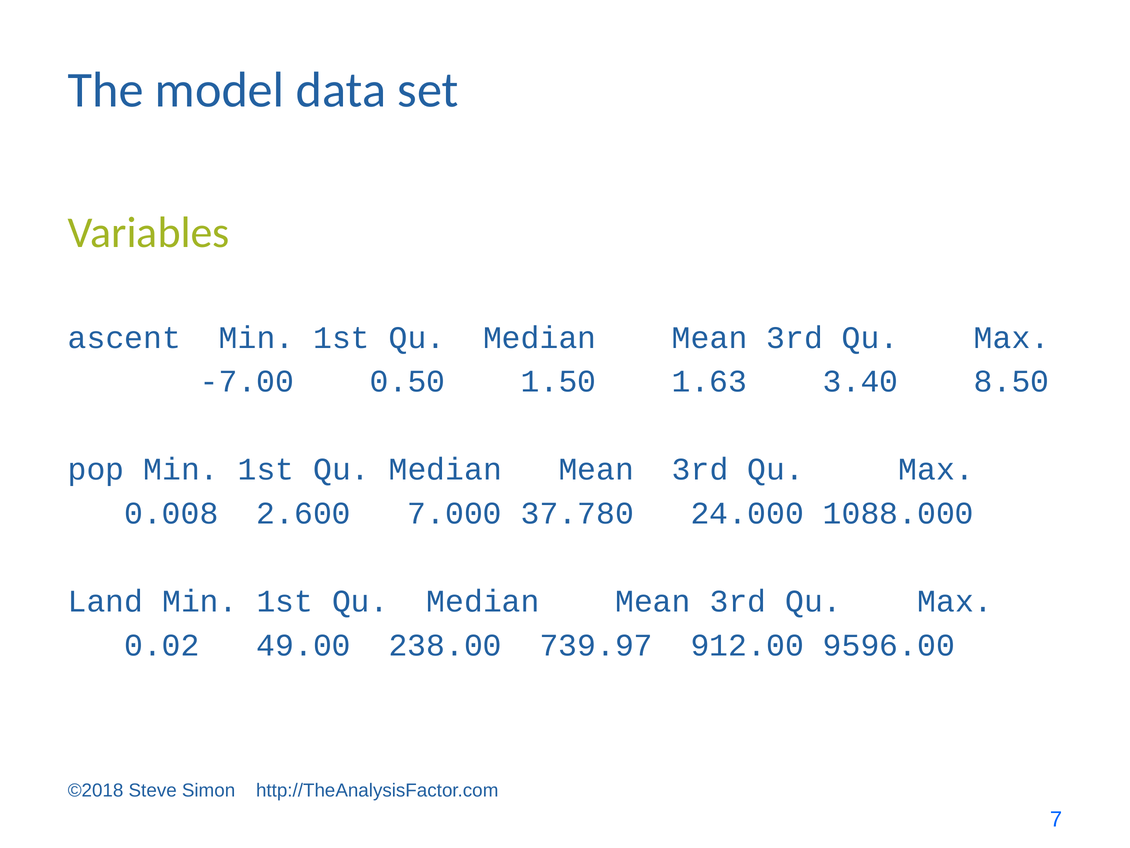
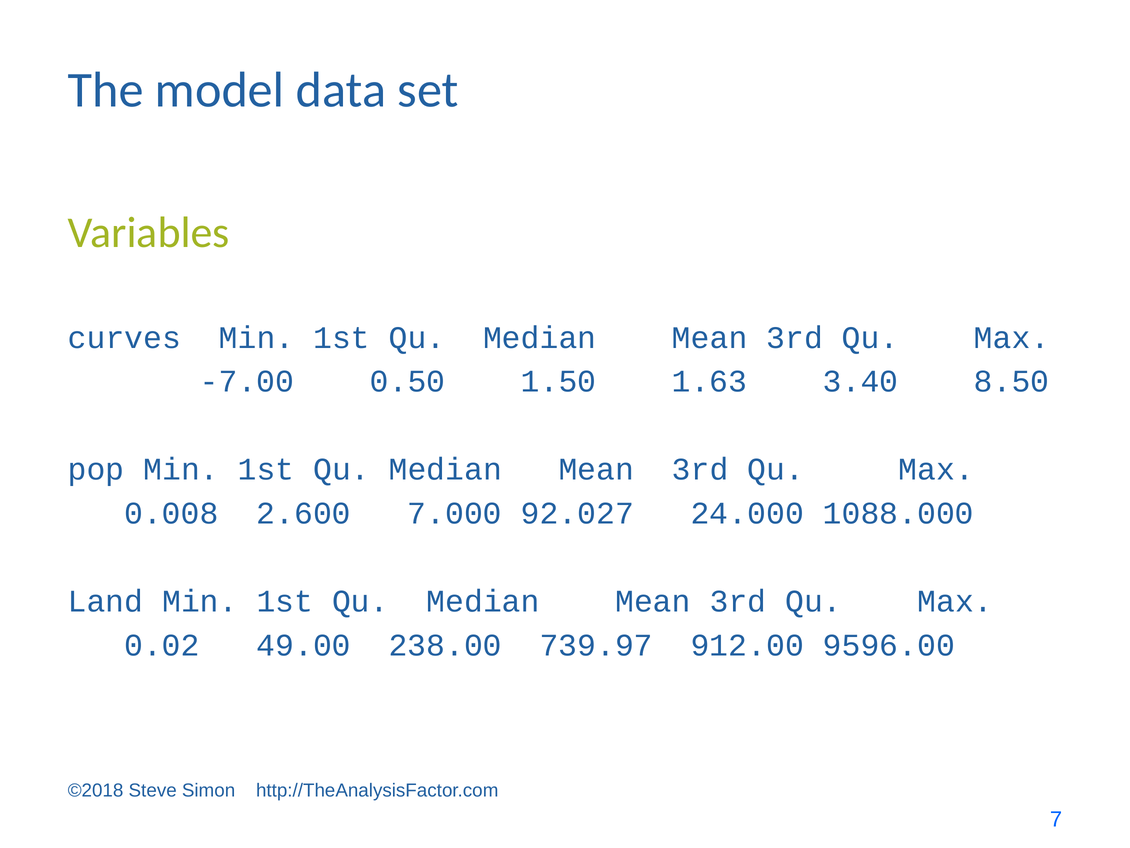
ascent: ascent -> curves (124, 337)
37.780: 37.780 -> 92.027 (577, 513)
